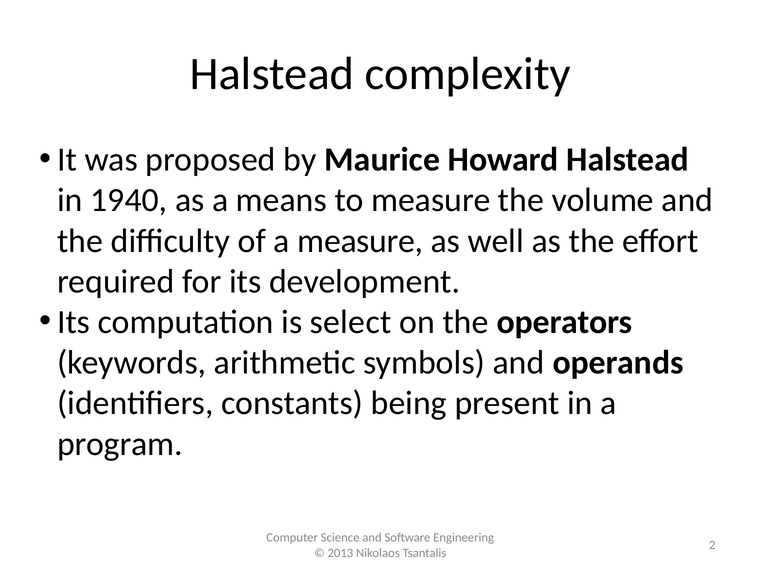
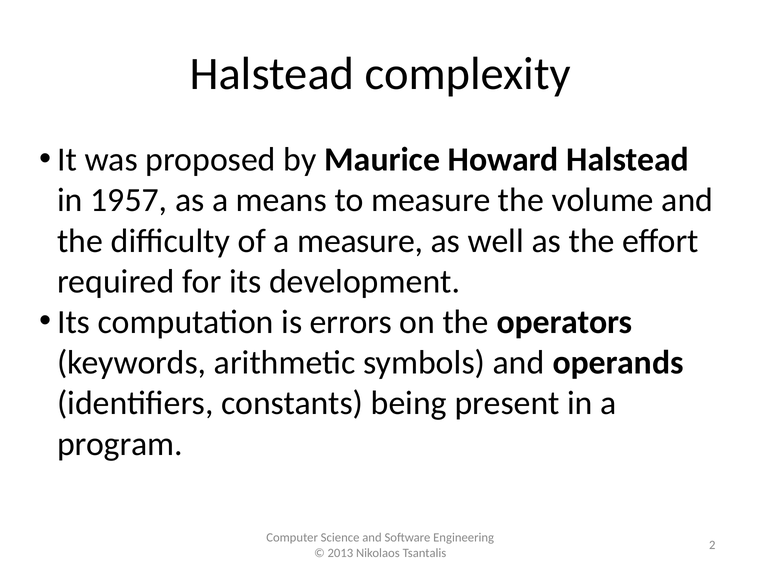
1940: 1940 -> 1957 (129, 200)
select: select -> errors (351, 322)
